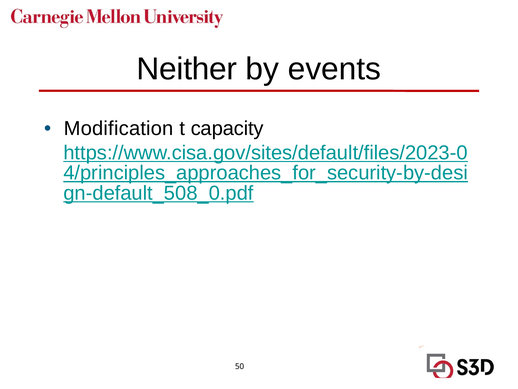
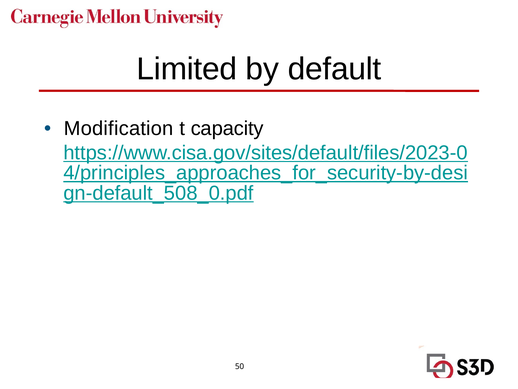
Neither: Neither -> Limited (187, 69)
events: events -> default (335, 69)
